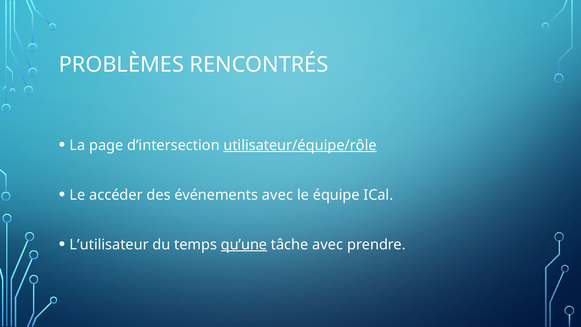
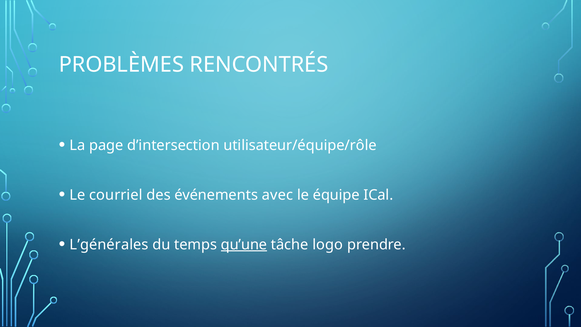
utilisateur/équipe/rôle underline: present -> none (300, 145)
accéder: accéder -> courriel (116, 195)
L’utilisateur: L’utilisateur -> L’générales (109, 245)
tâche avec: avec -> logo (328, 245)
